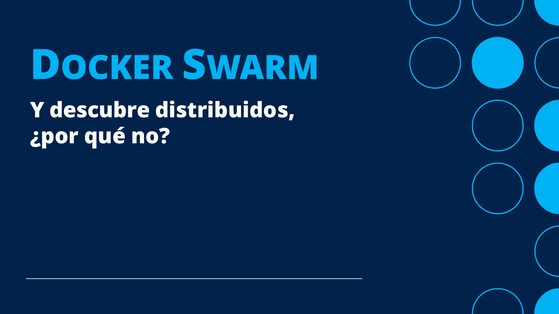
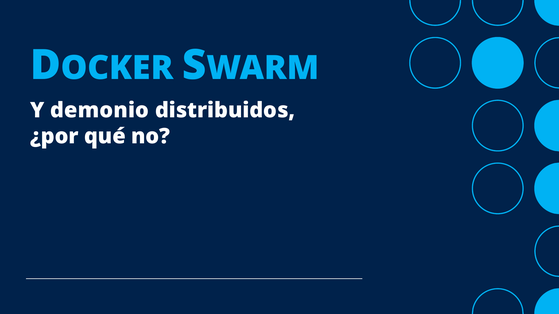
descubre: descubre -> demonio (100, 111)
